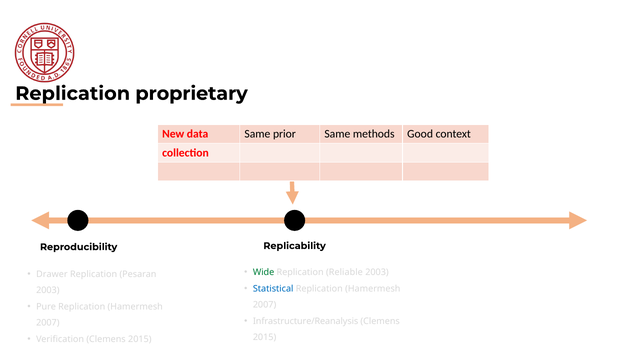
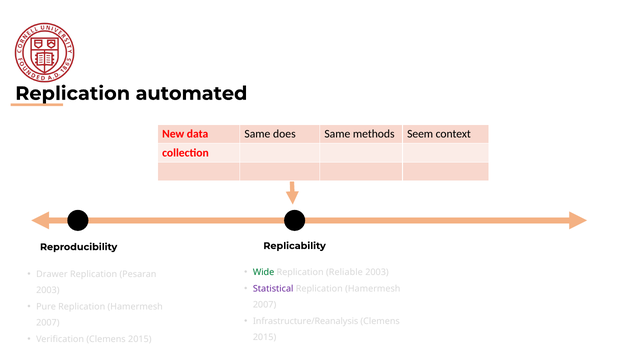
proprietary: proprietary -> automated (191, 94)
prior: prior -> does (284, 134)
Good: Good -> Seem (420, 134)
Statistical colour: blue -> purple (273, 289)
